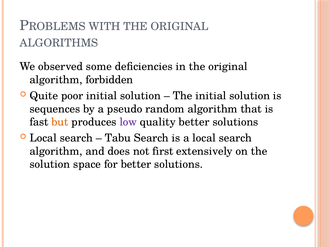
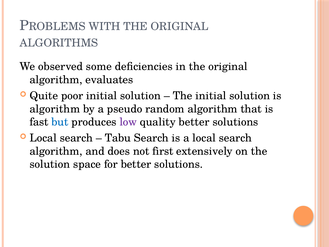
forbidden: forbidden -> evaluates (109, 80)
sequences: sequences -> algorithm (55, 109)
but colour: orange -> blue (60, 122)
